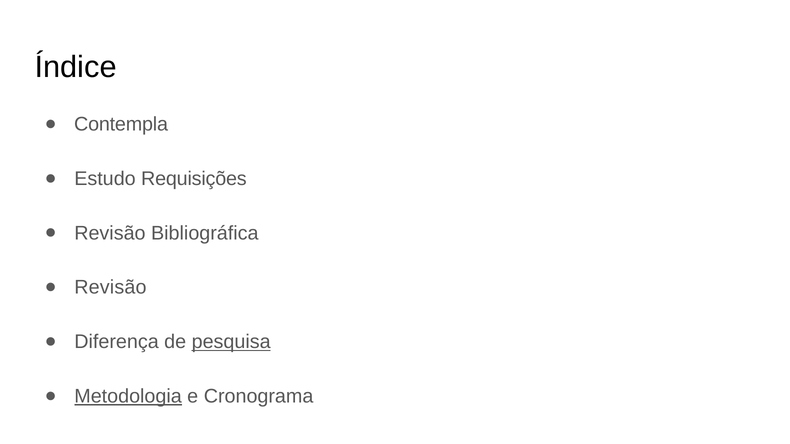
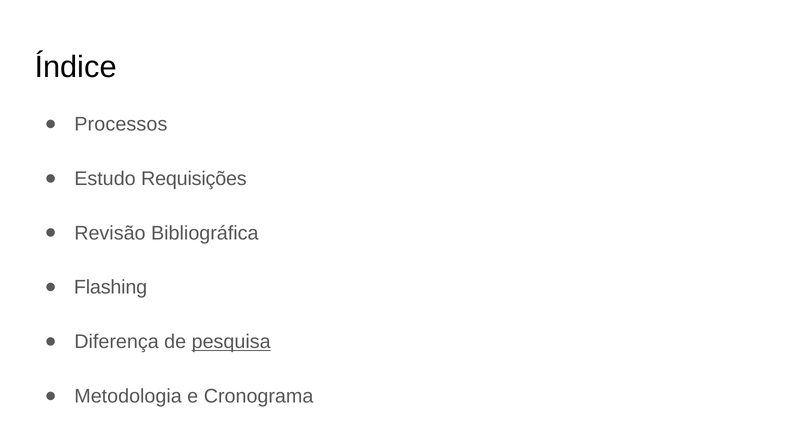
Contempla: Contempla -> Processos (121, 124)
Revisão: Revisão -> Flashing (111, 288)
Metodologia underline: present -> none (128, 397)
